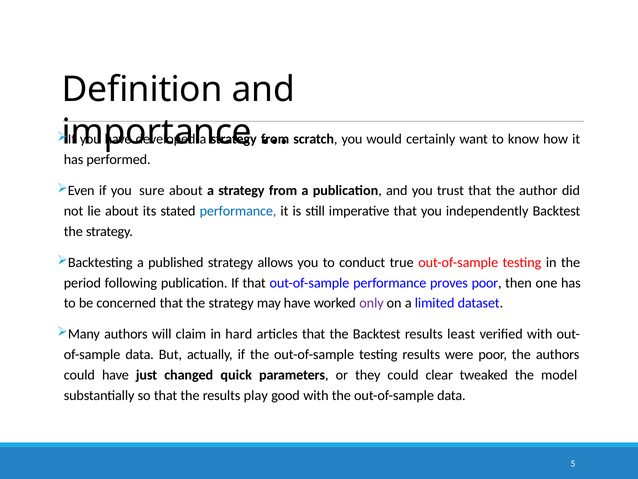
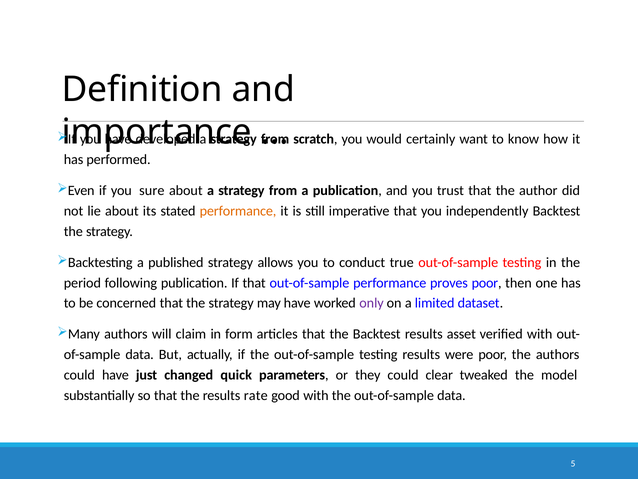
performance colour: blue -> orange (238, 211)
hard: hard -> form (239, 334)
least: least -> asset (461, 334)
play: play -> rate (256, 395)
